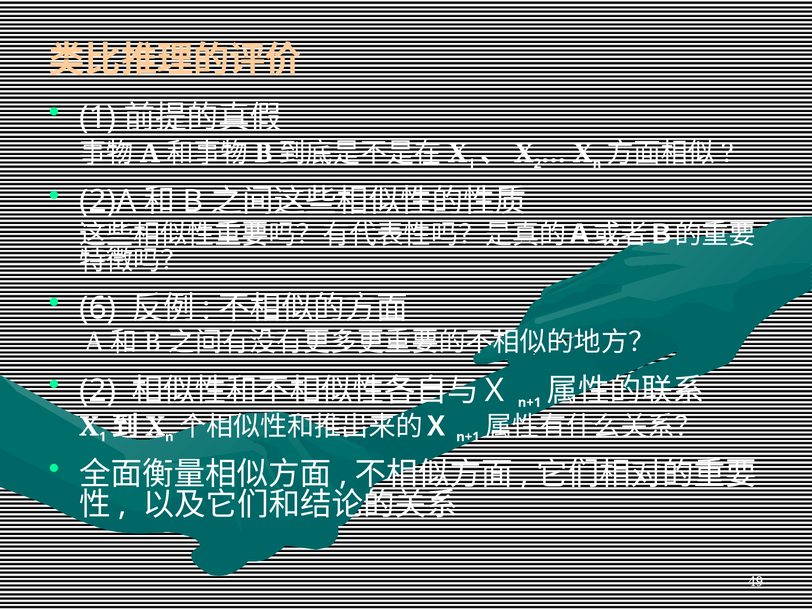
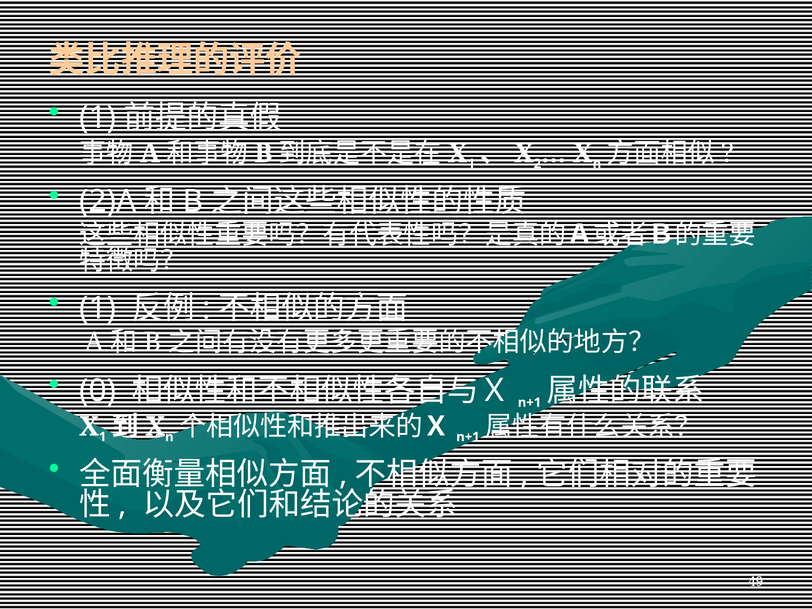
6: 6 -> 1 (98, 308)
2: 2 -> 0 (98, 391)
